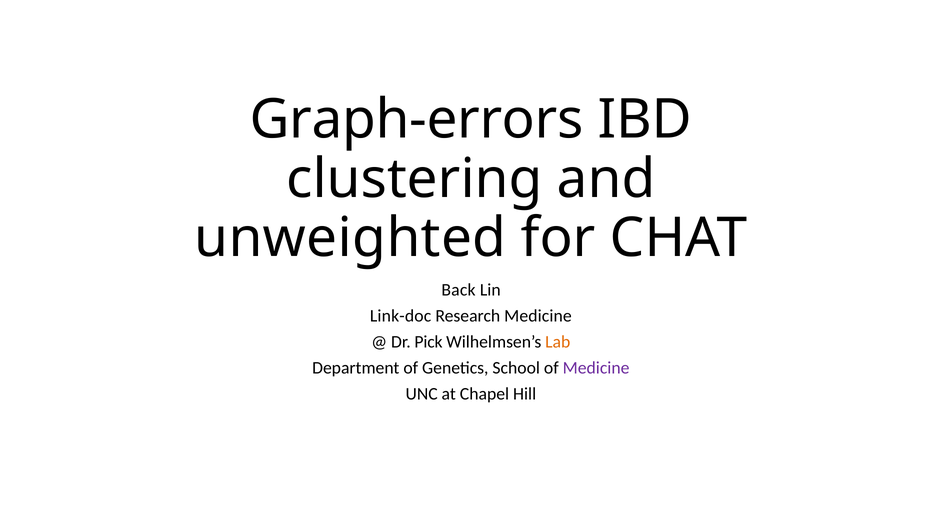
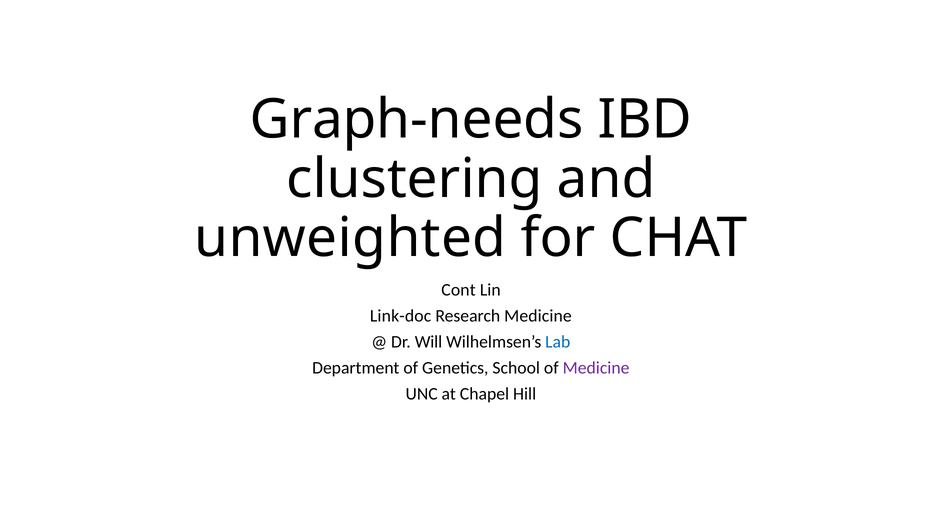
Graph-errors: Graph-errors -> Graph-needs (417, 120)
Back: Back -> Cont (458, 290)
Pick: Pick -> Will (428, 342)
Lab colour: orange -> blue (558, 342)
